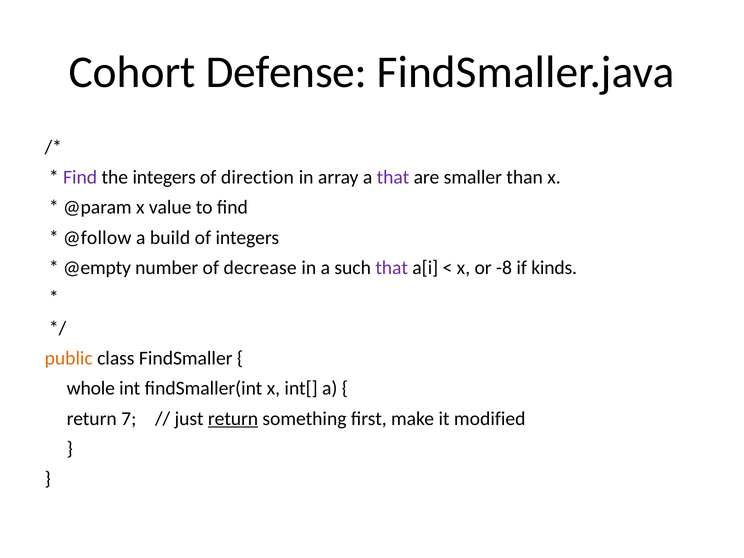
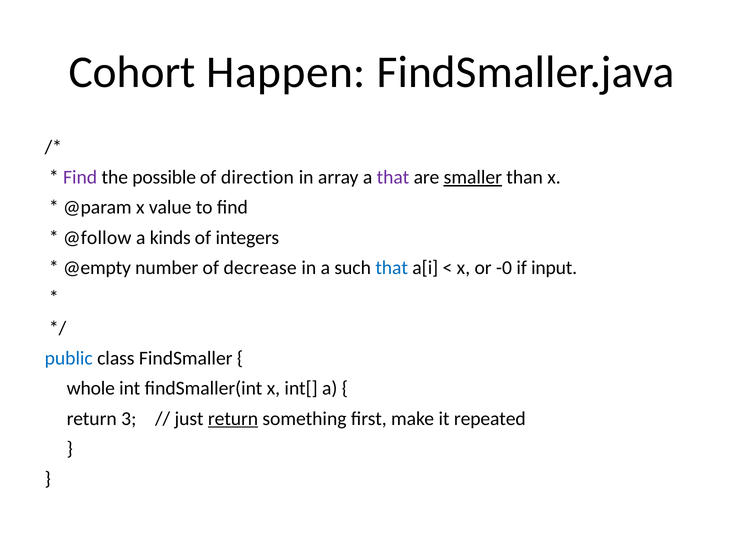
Defense: Defense -> Happen (286, 72)
the integers: integers -> possible (164, 177)
smaller underline: none -> present (473, 177)
build: build -> kinds (170, 238)
that colour: purple -> blue (392, 268)
-8: -8 -> -0 (504, 268)
kinds: kinds -> input (554, 268)
public colour: orange -> blue (69, 358)
7: 7 -> 3 (129, 419)
modified: modified -> repeated (490, 419)
